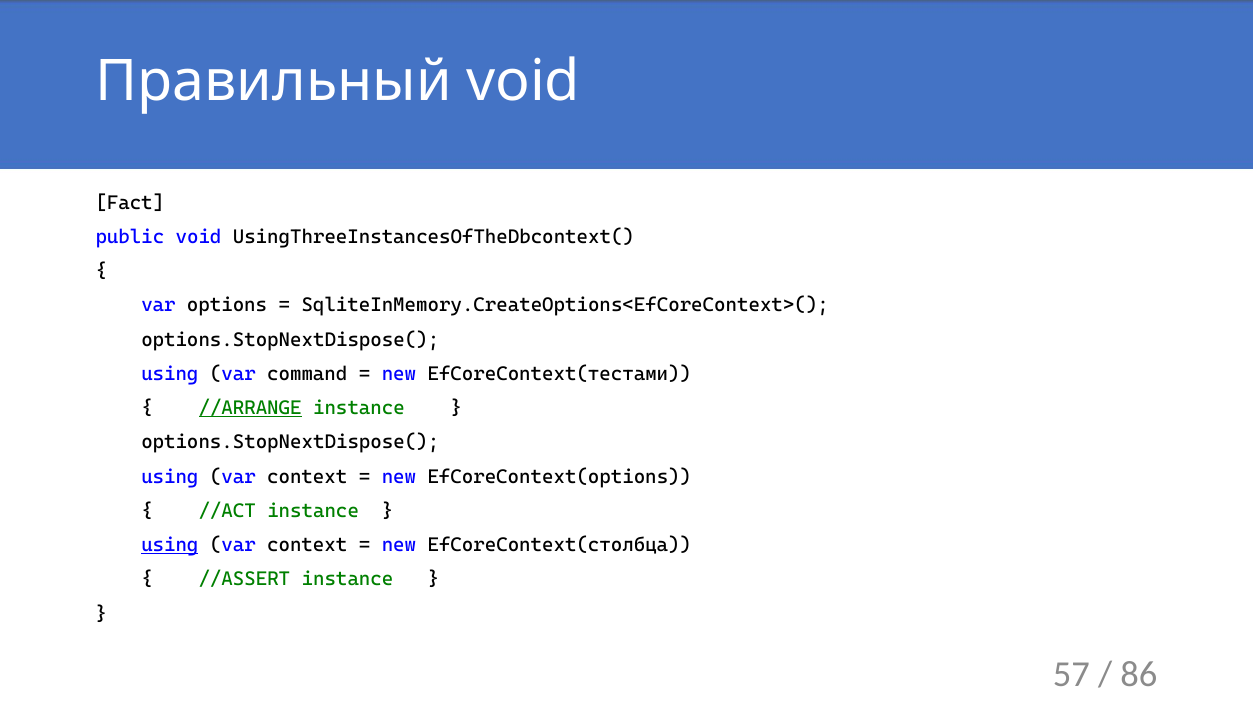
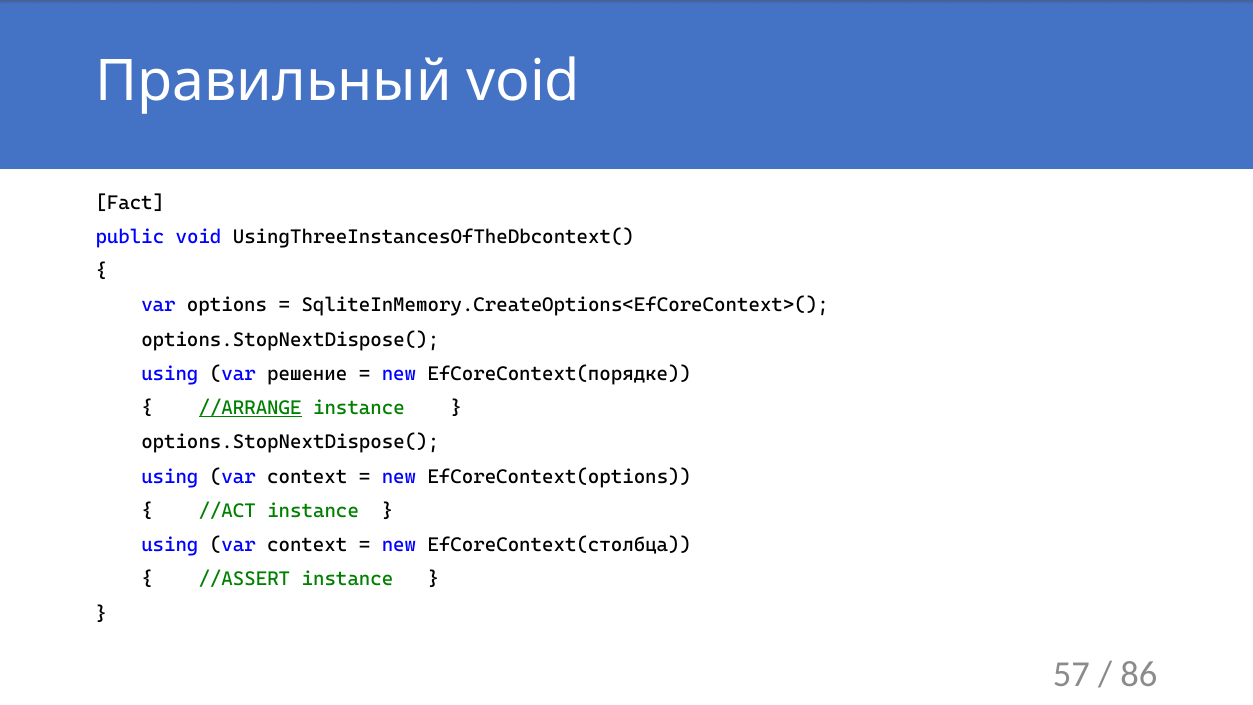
command: command -> решение (307, 374)
EfCoreContext(тестами: EfCoreContext(тестами -> EfCoreContext(порядке (559, 374)
using underline: present -> none (170, 545)
